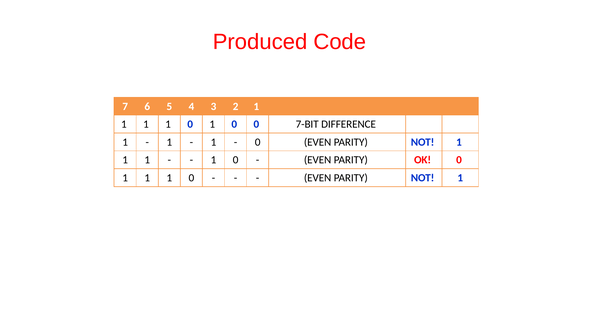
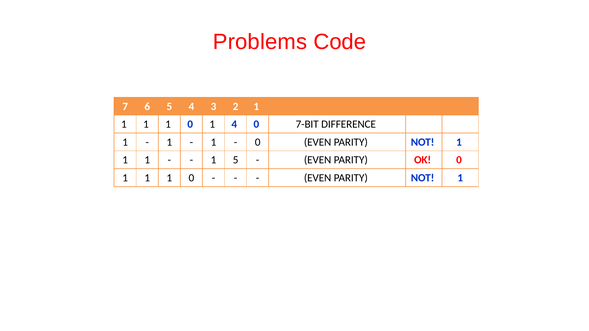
Produced: Produced -> Problems (260, 42)
0 1 0: 0 -> 4 (234, 124)
0: 0 -> 5 (236, 160)
